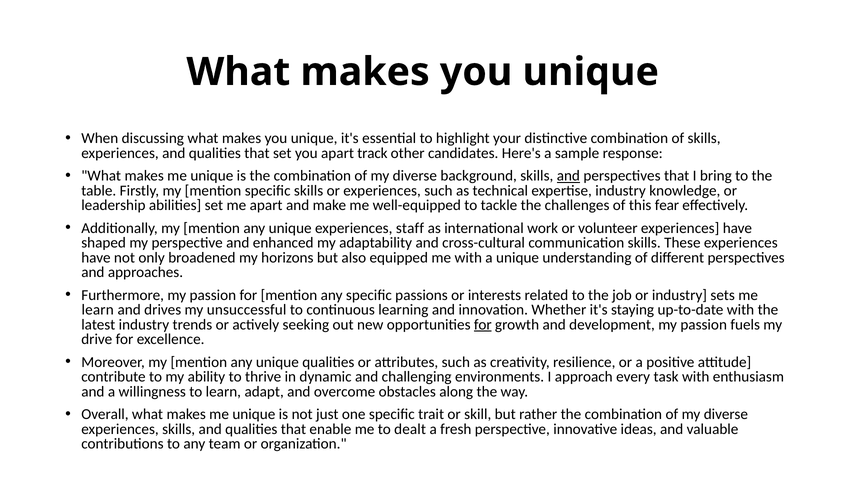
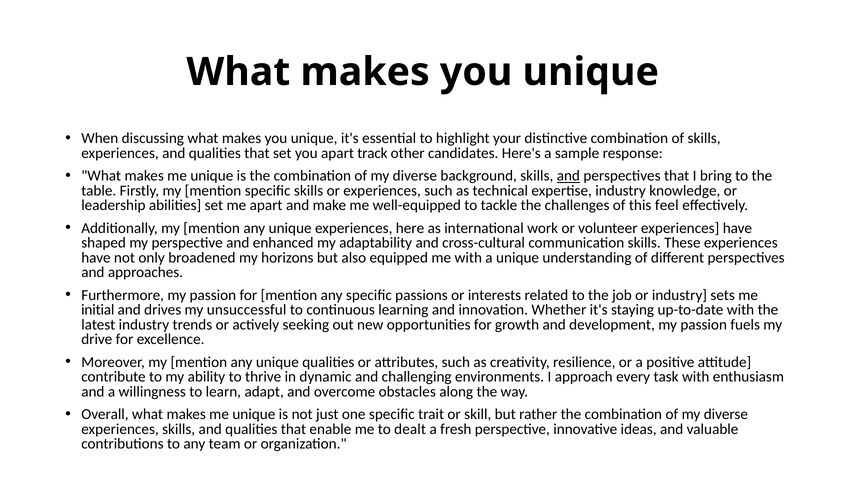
fear: fear -> feel (667, 205)
staff: staff -> here (410, 228)
learn: learn -> initial (98, 310)
for underline: present -> none (483, 324)
